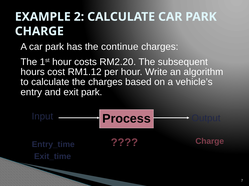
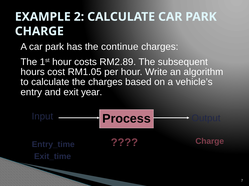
RM2.20: RM2.20 -> RM2.89 (118, 62)
RM1.12: RM1.12 -> RM1.05 (85, 72)
exit park: park -> year (92, 92)
